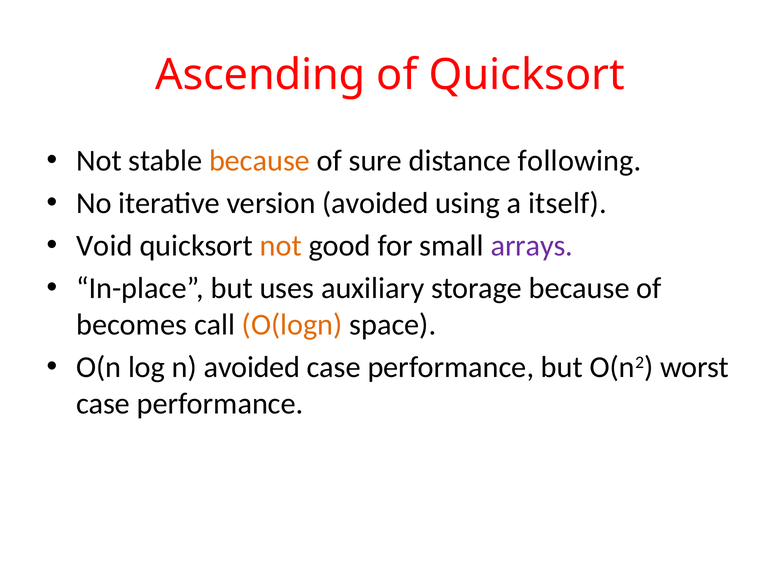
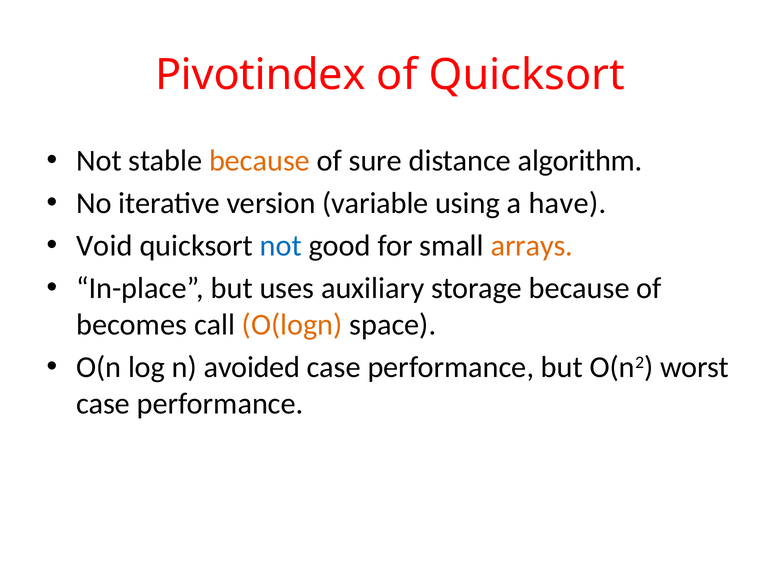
Ascending: Ascending -> Pivotindex (260, 75)
following: following -> algorithm (580, 161)
version avoided: avoided -> variable (375, 203)
itself: itself -> have (567, 203)
not colour: orange -> blue (281, 246)
arrays colour: purple -> orange (532, 246)
